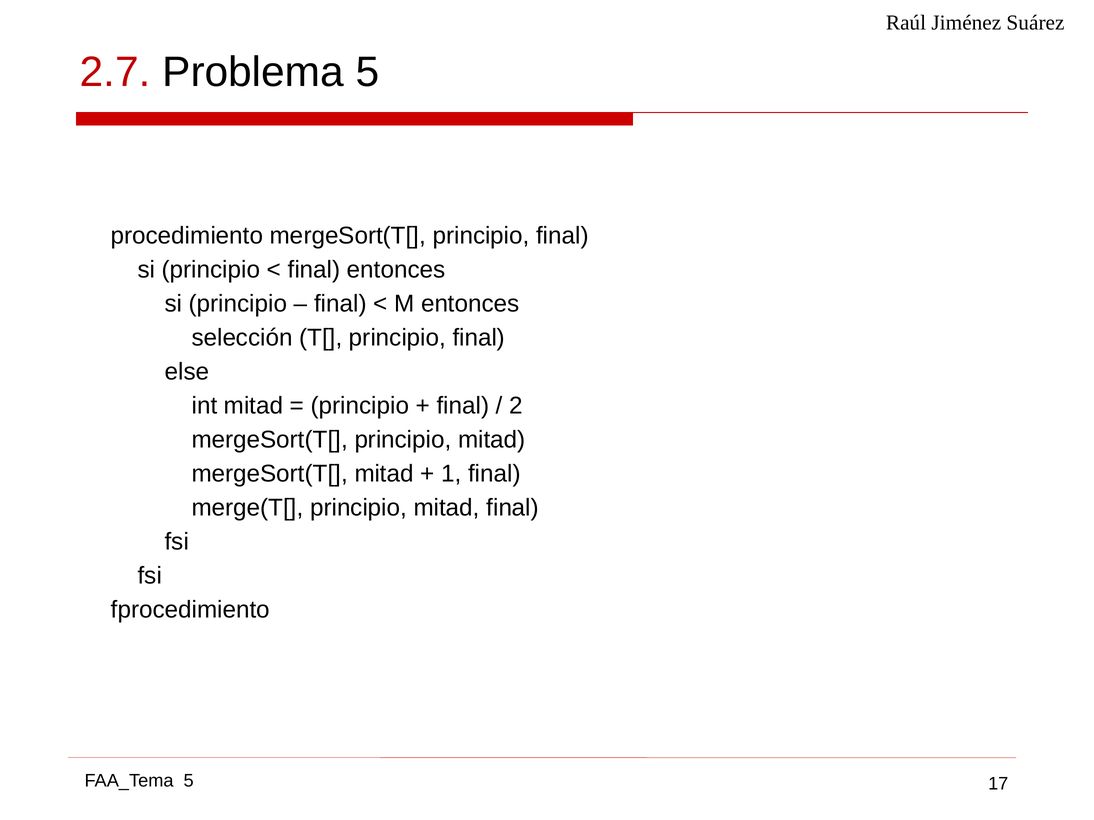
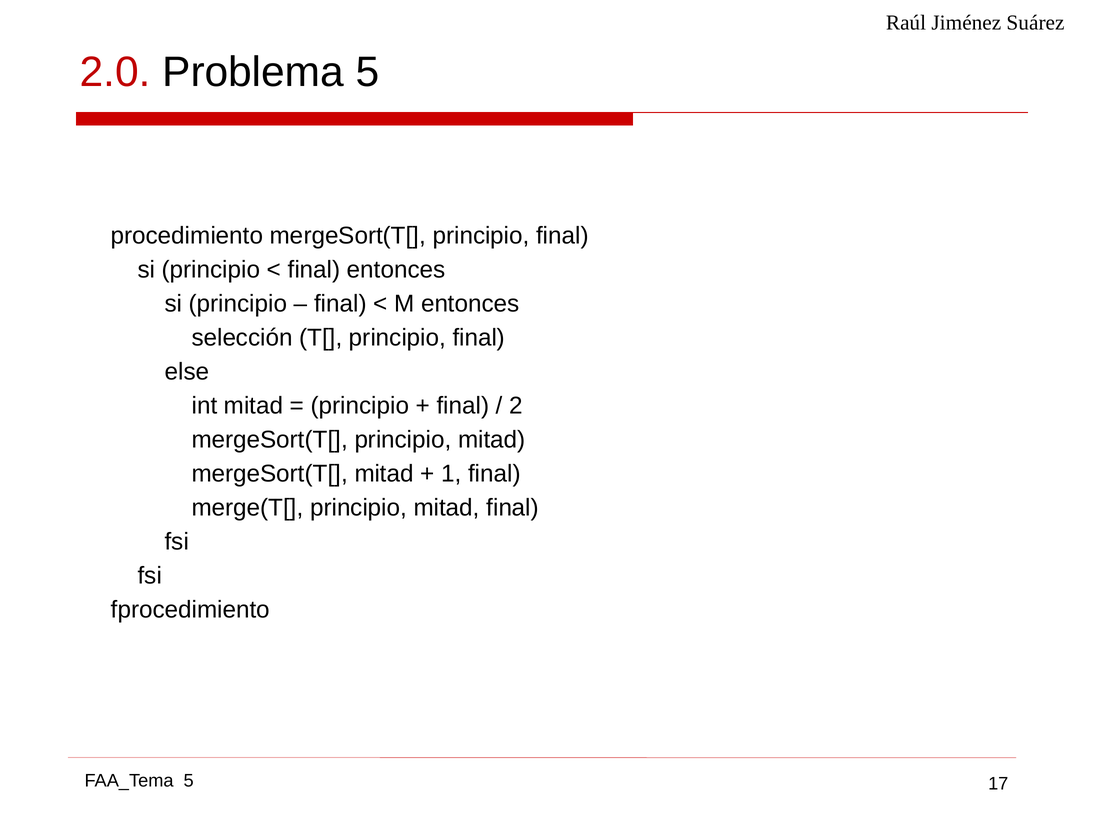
2.7: 2.7 -> 2.0 (115, 72)
